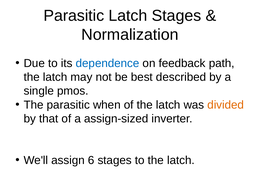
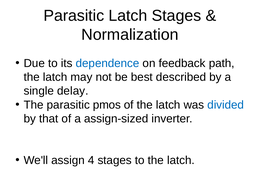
pmos: pmos -> delay (73, 91)
when: when -> pmos (107, 105)
divided colour: orange -> blue (226, 105)
6: 6 -> 4 (91, 160)
